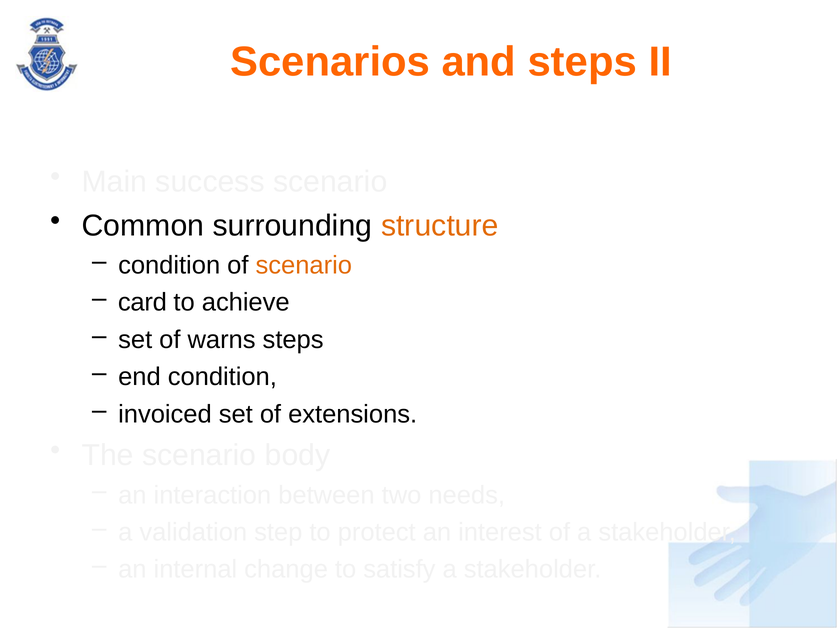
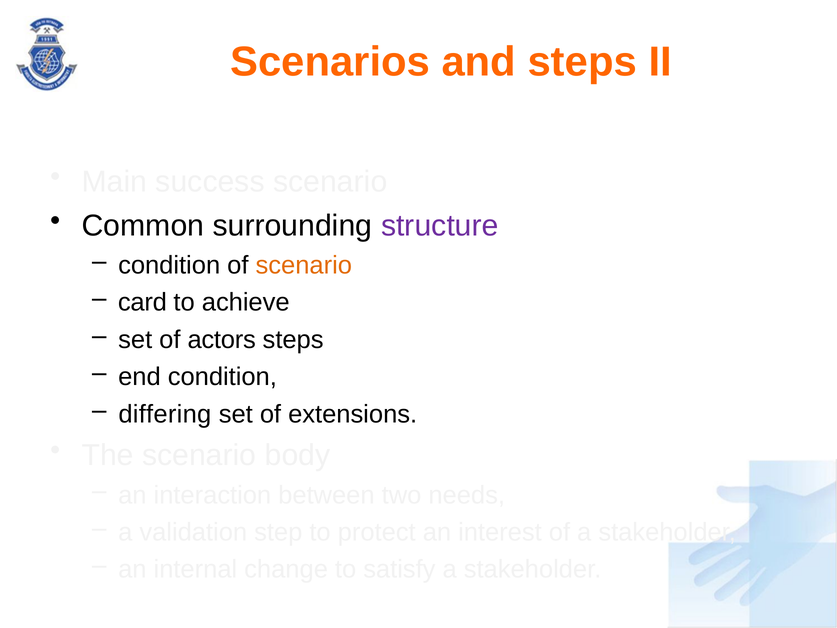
structure colour: orange -> purple (440, 226)
warns: warns -> actors (222, 340)
invoiced: invoiced -> differing (165, 414)
